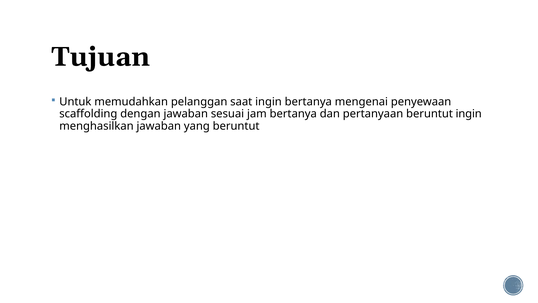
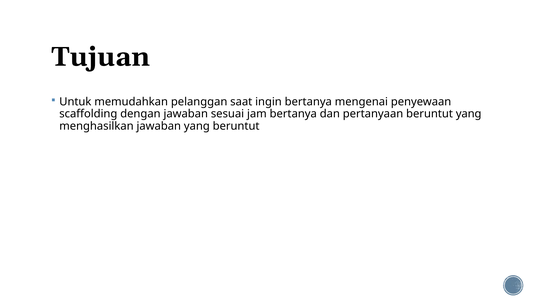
beruntut ingin: ingin -> yang (469, 114)
